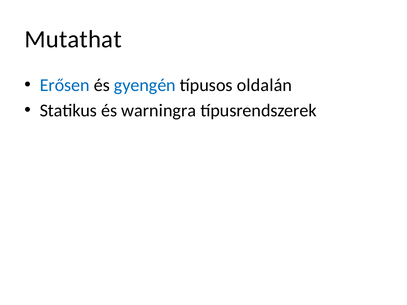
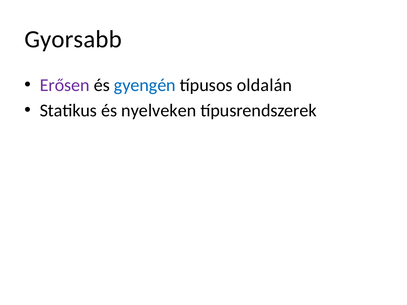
Mutathat: Mutathat -> Gyorsabb (73, 39)
Erősen colour: blue -> purple (65, 85)
warningra: warningra -> nyelveken (159, 111)
